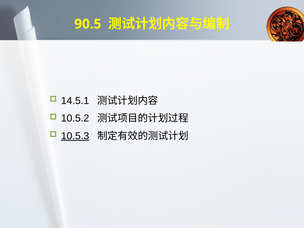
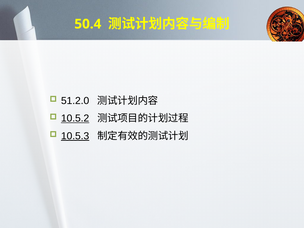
90.5: 90.5 -> 50.4 (88, 24)
14.5.1: 14.5.1 -> 51.2.0 (75, 101)
10.5.2 underline: none -> present (75, 118)
